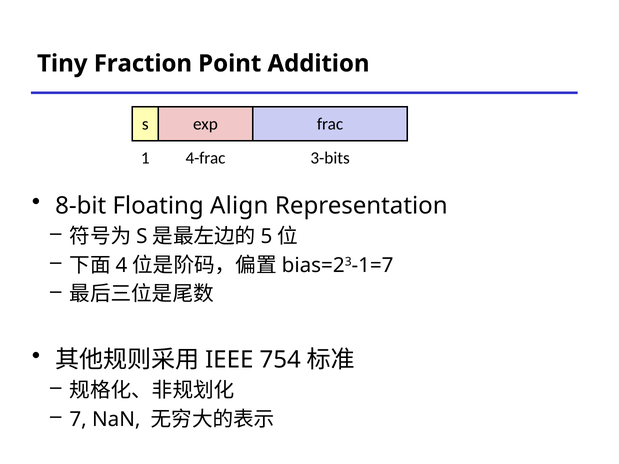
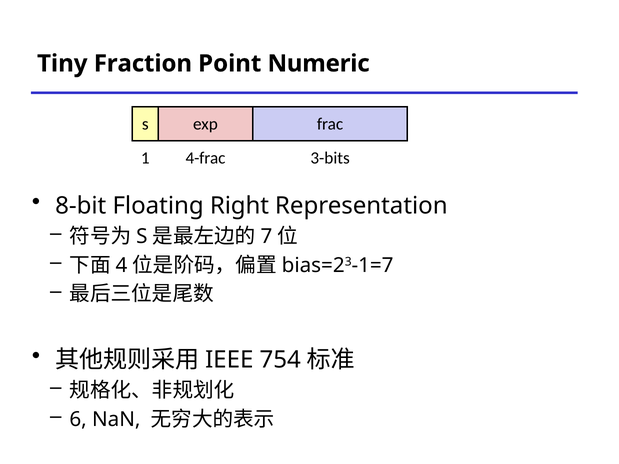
Addition: Addition -> Numeric (319, 64)
Align: Align -> Right (239, 206)
5: 5 -> 7 (266, 236)
7: 7 -> 6 (78, 419)
